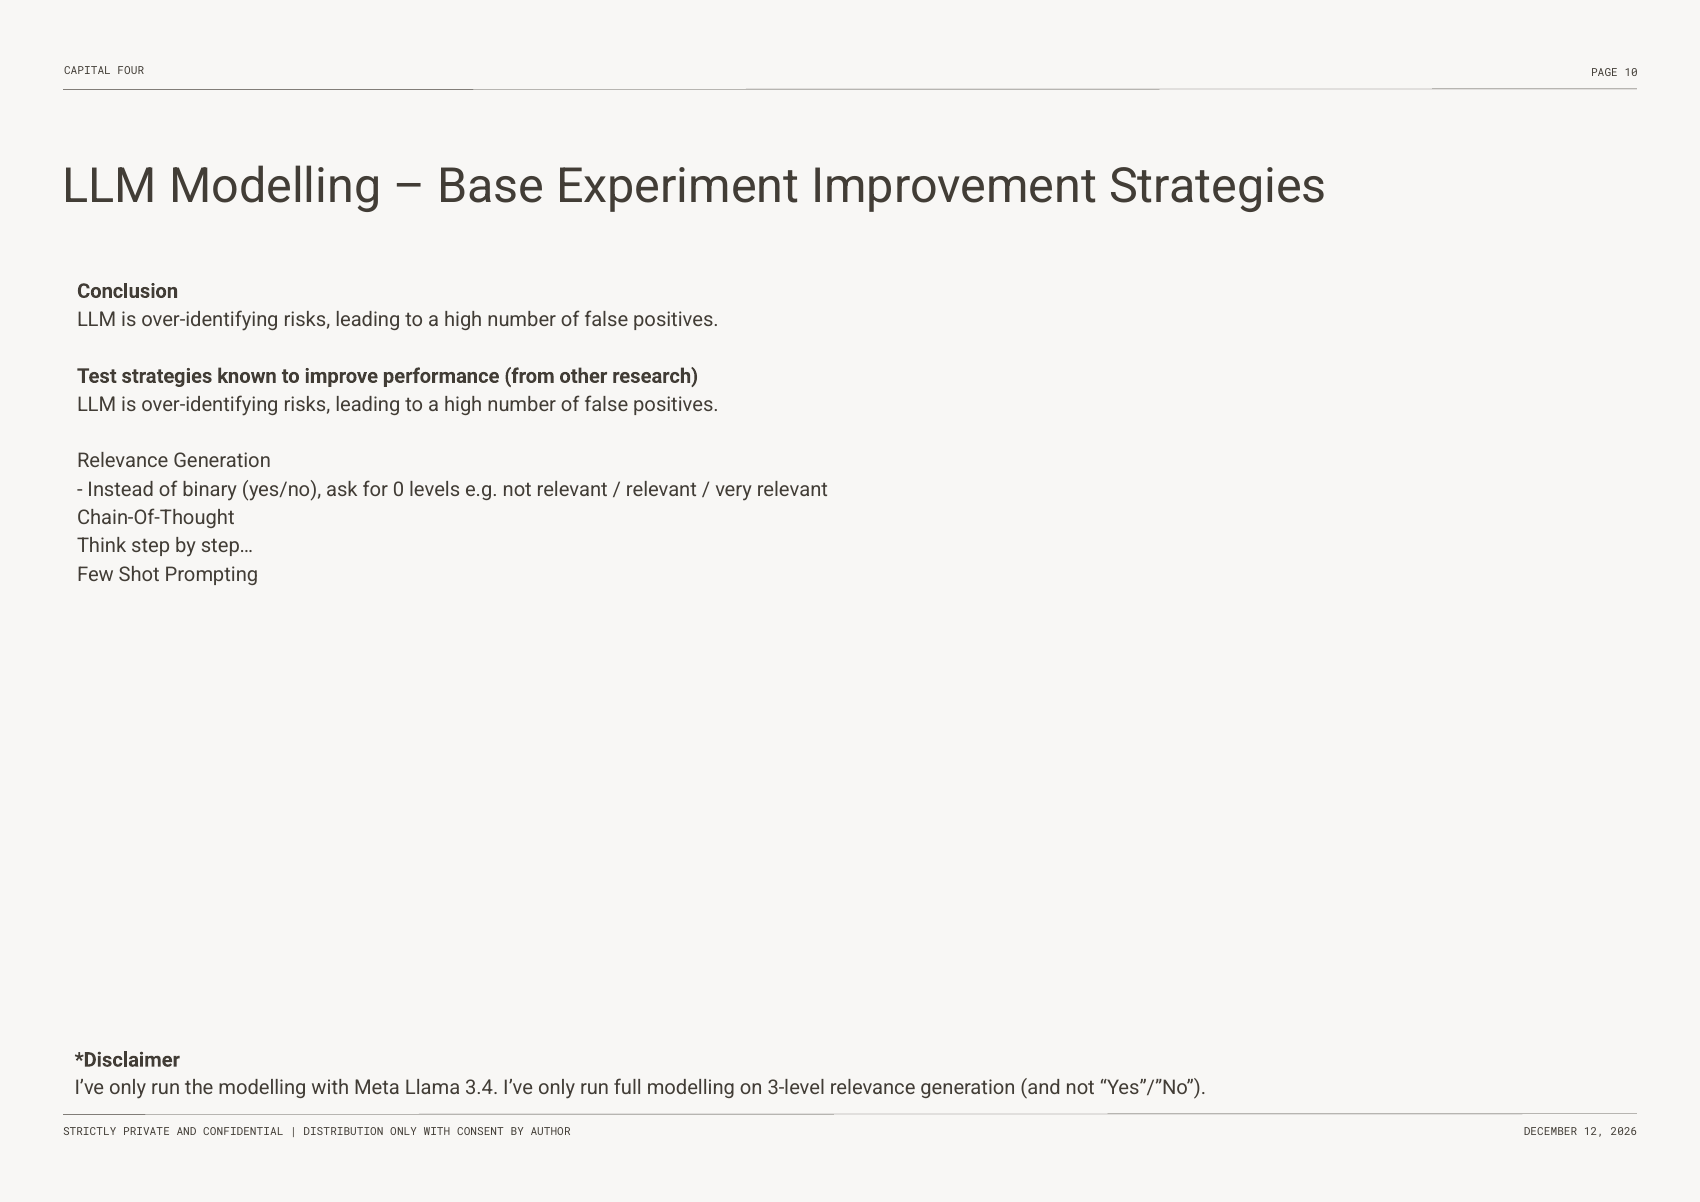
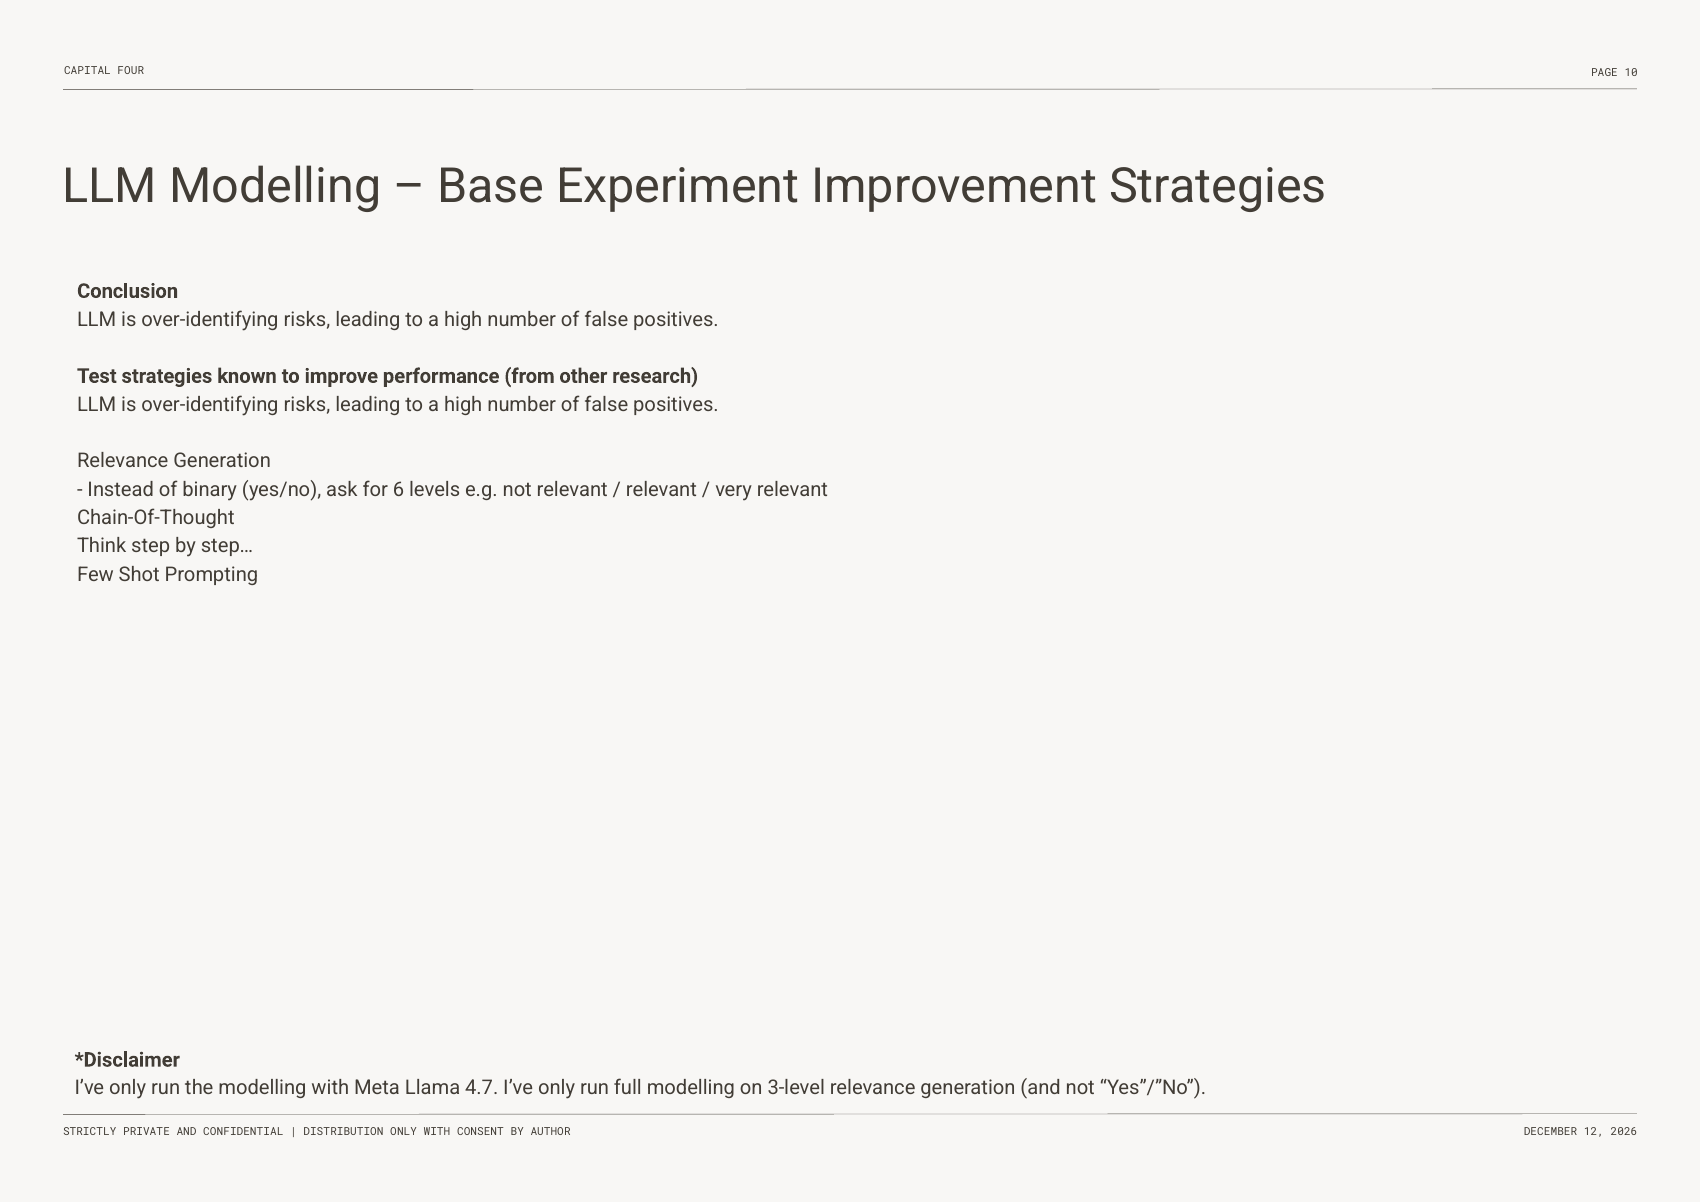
0: 0 -> 6 (399, 489)
3.4: 3.4 -> 4.7 (482, 1088)
